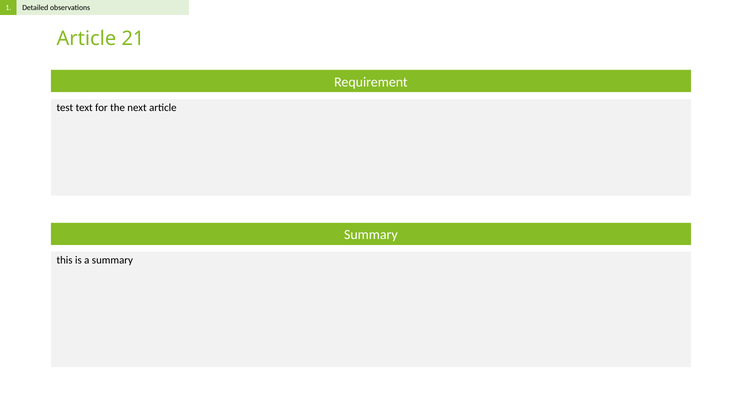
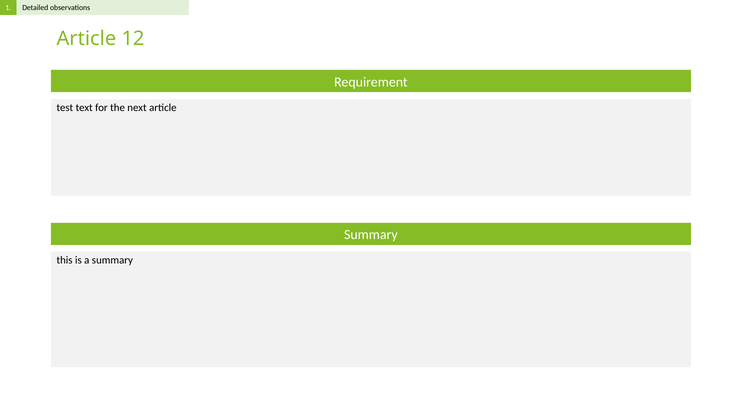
21: 21 -> 12 (133, 39)
